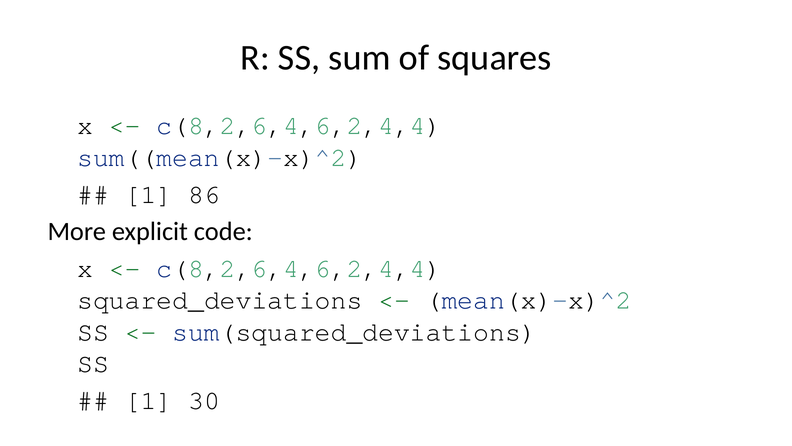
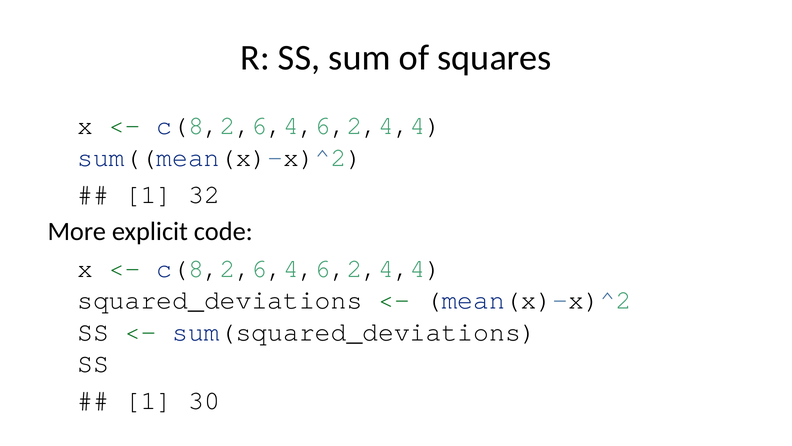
86: 86 -> 32 (204, 194)
